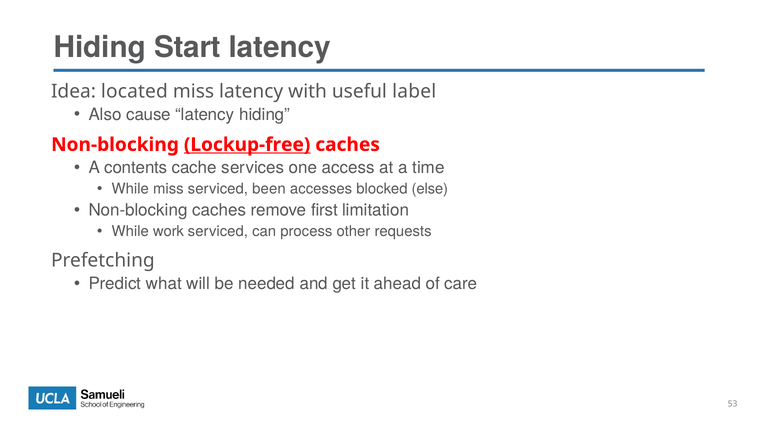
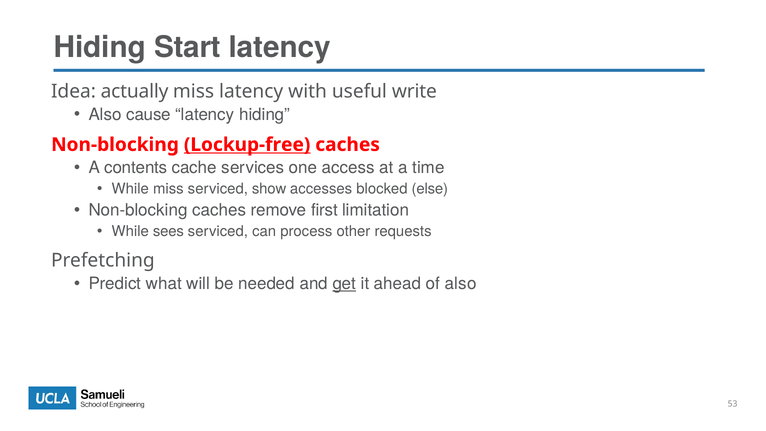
located: located -> actually (135, 91)
label: label -> write (414, 91)
been: been -> show (269, 189)
work: work -> sees (168, 231)
get underline: none -> present (344, 284)
of care: care -> also (461, 284)
